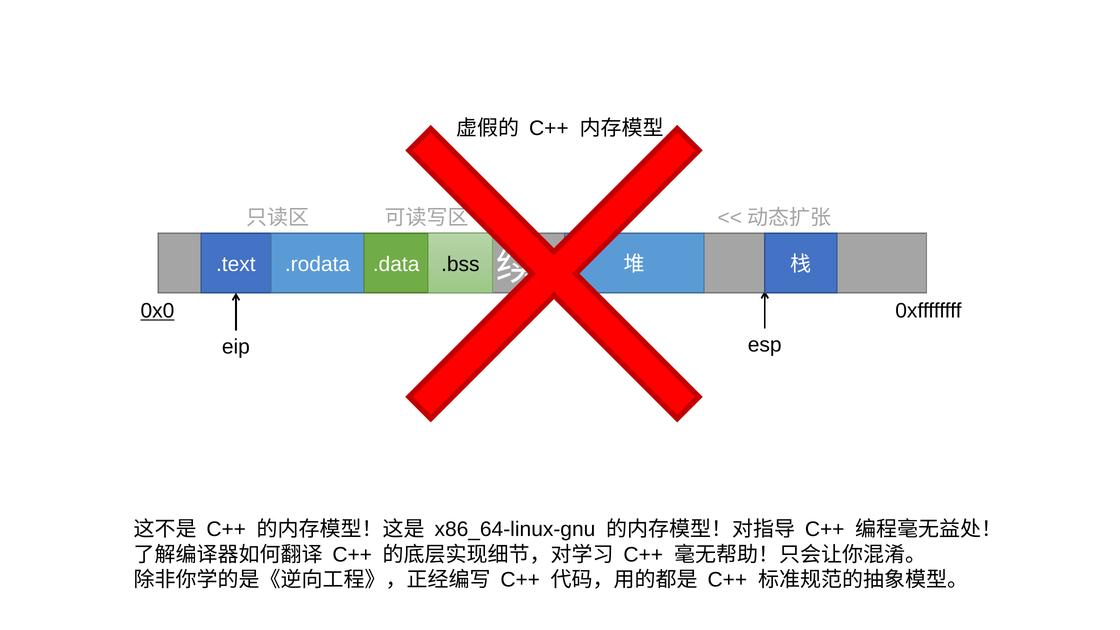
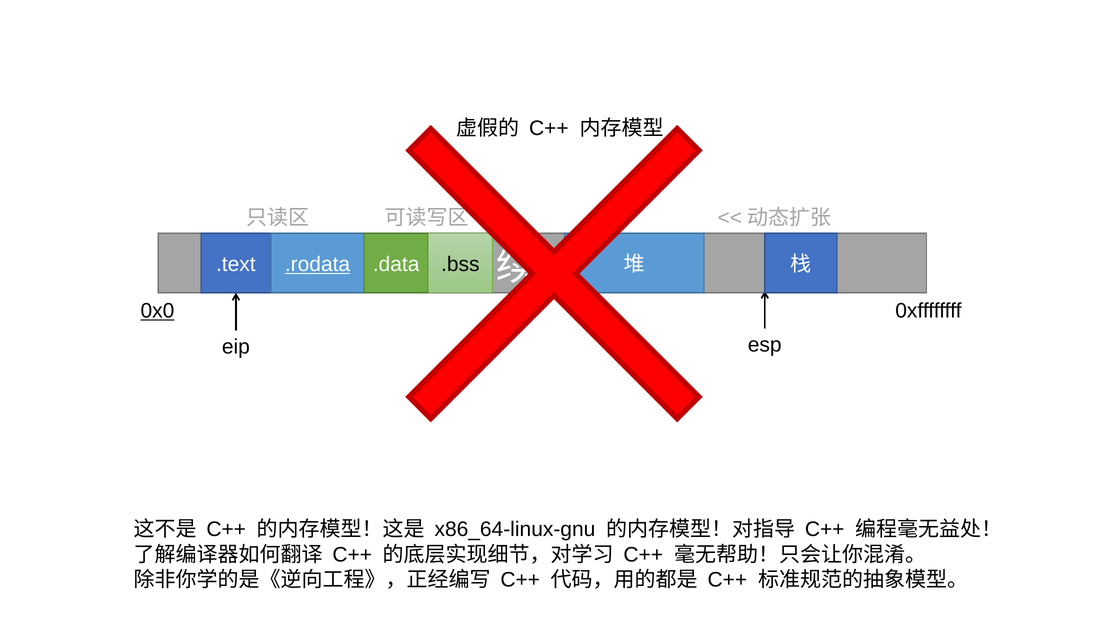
.rodata underline: none -> present (318, 265)
